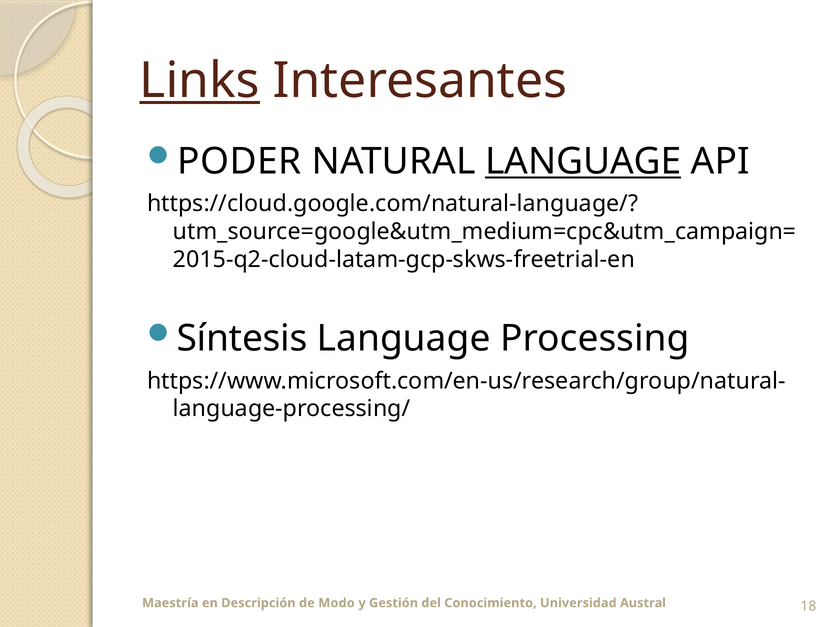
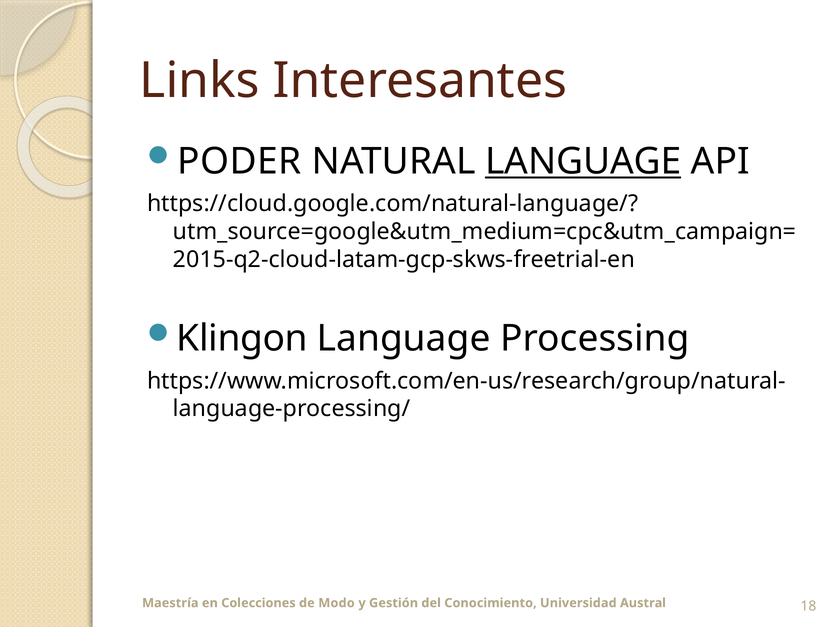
Links underline: present -> none (200, 81)
Síntesis: Síntesis -> Klingon (242, 339)
Descripción: Descripción -> Colecciones (258, 603)
